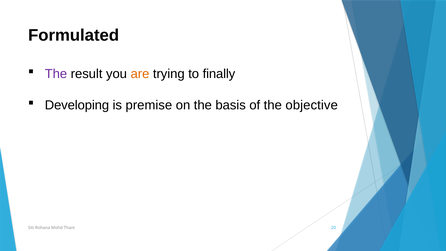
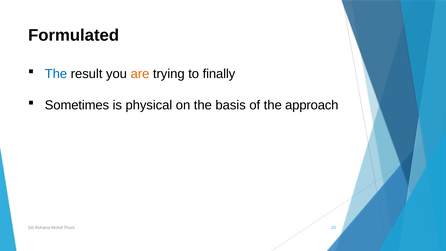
The colour: purple -> blue (56, 74)
Developing: Developing -> Sometimes (77, 105)
premise: premise -> physical (149, 105)
objective: objective -> approach (312, 105)
